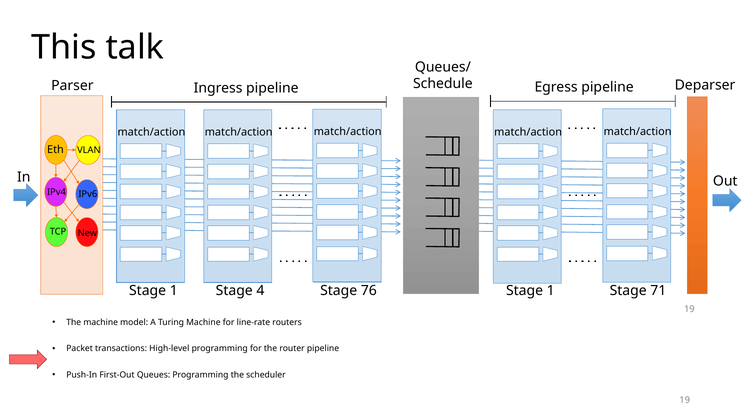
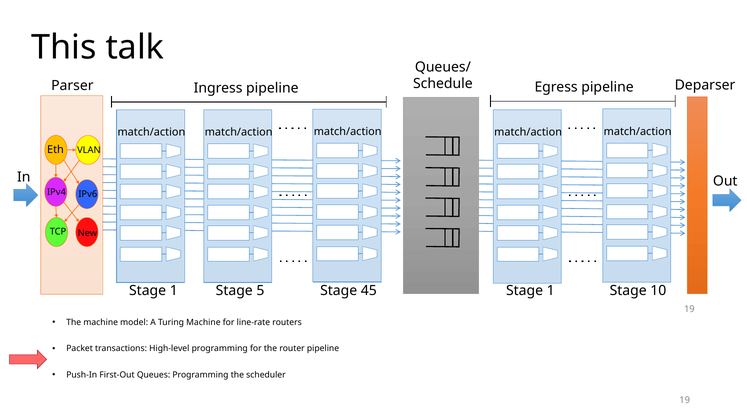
4: 4 -> 5 (260, 291)
76: 76 -> 45 (369, 291)
71: 71 -> 10 (658, 291)
